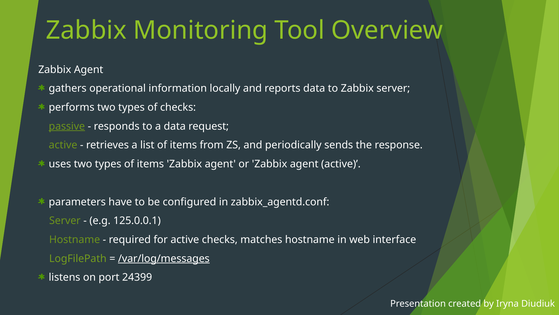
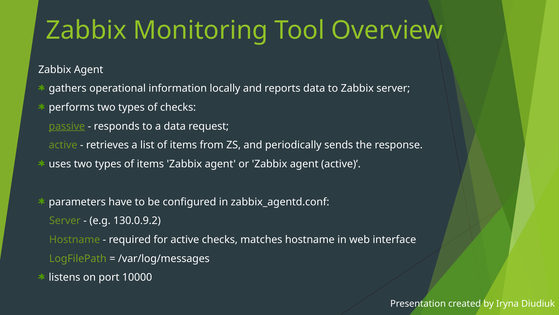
125.0.0.1: 125.0.0.1 -> 130.0.9.2 (137, 220)
/var/log/messages underline: present -> none (164, 258)
24399: 24399 -> 10000 (137, 277)
